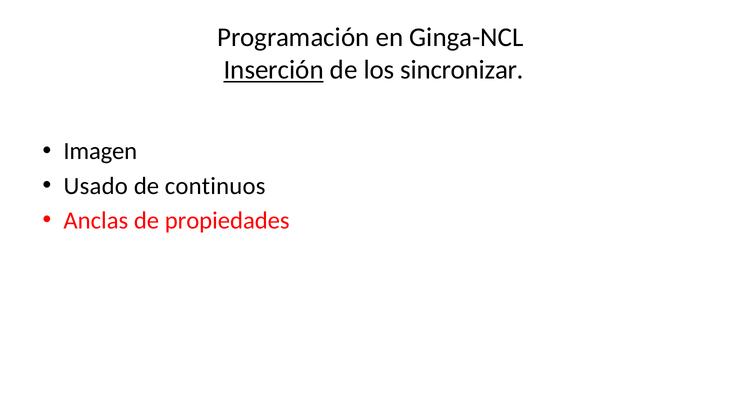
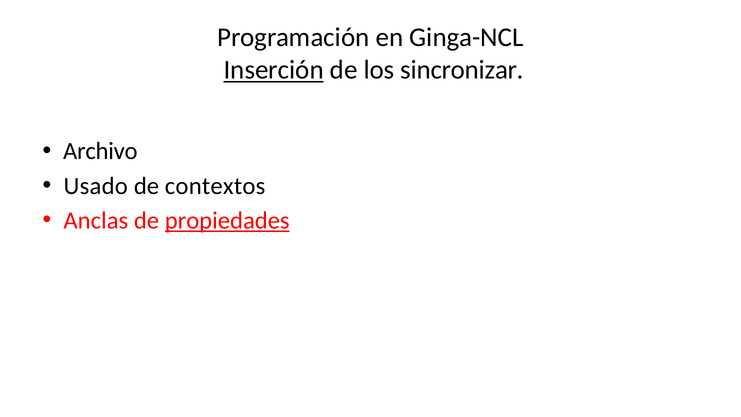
Imagen: Imagen -> Archivo (100, 151)
continuos: continuos -> contextos (215, 186)
propiedades underline: none -> present (227, 220)
